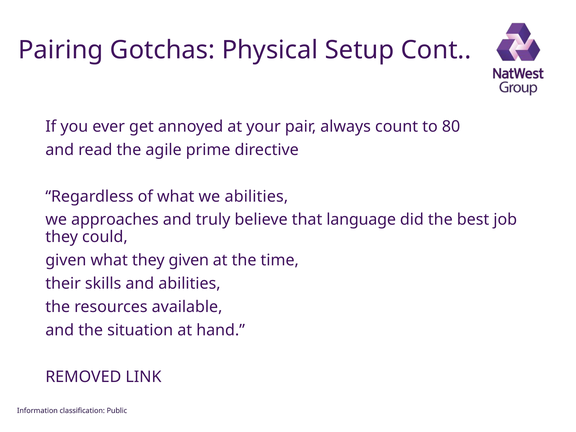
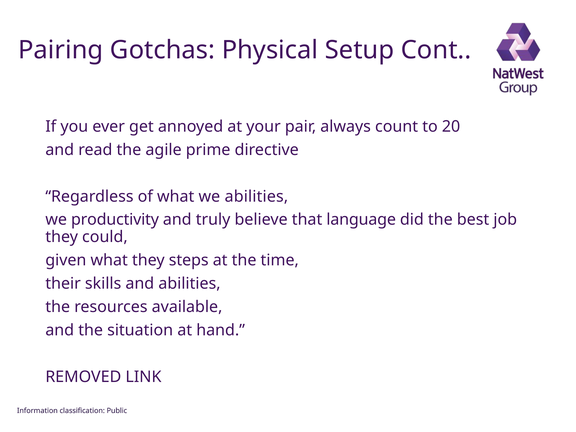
80: 80 -> 20 (451, 126)
approaches: approaches -> productivity (115, 220)
they given: given -> steps (189, 260)
